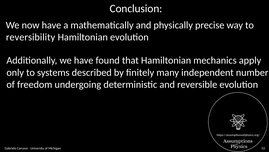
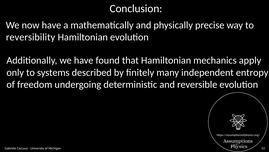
number: number -> entropy (252, 72)
